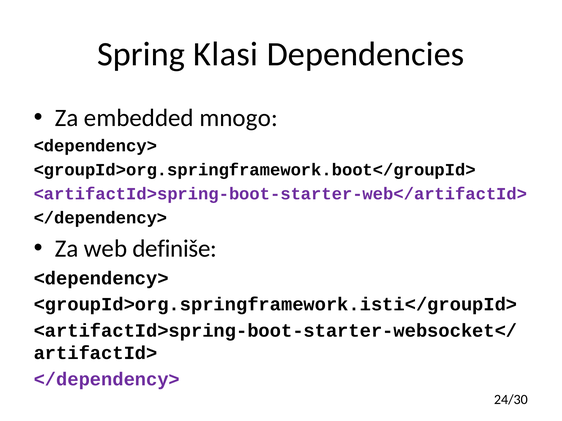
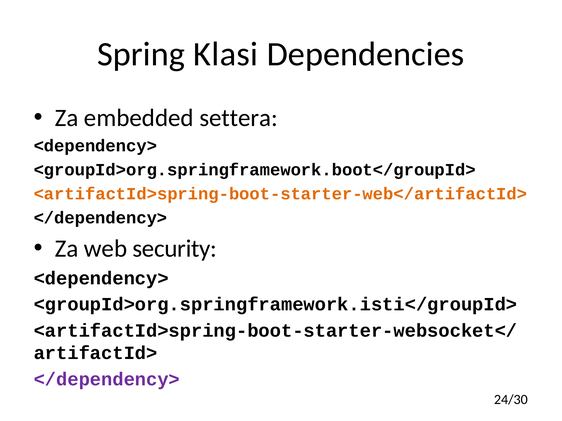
mnogo: mnogo -> settera (239, 118)
<artifactId>spring-boot-starter-web</artifactId> colour: purple -> orange (280, 194)
definiše: definiše -> security (175, 249)
